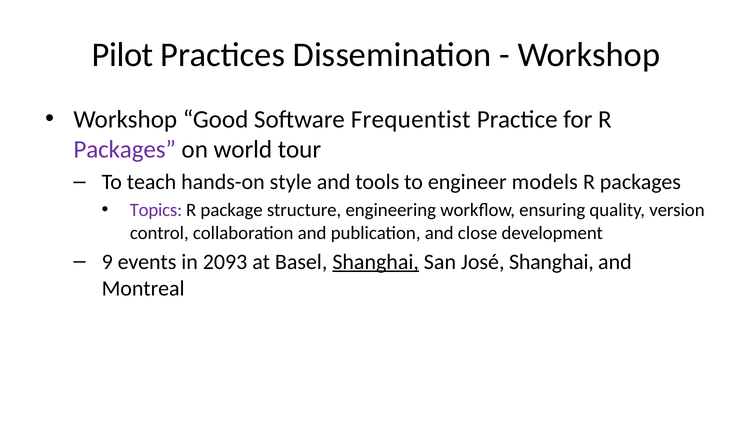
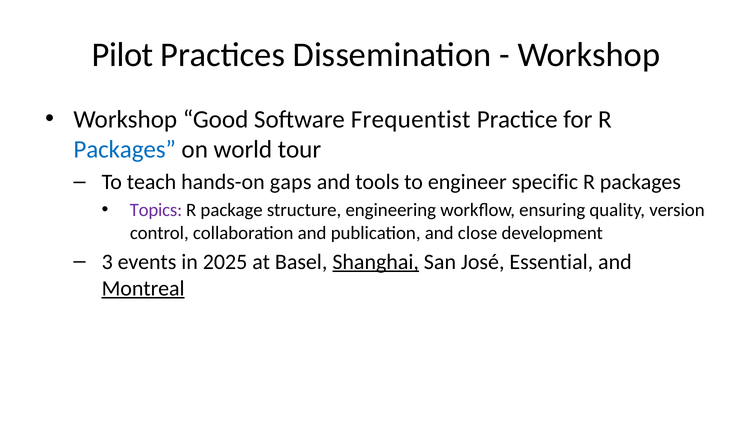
Packages colour: purple -> blue (125, 150)
style: style -> gaps (291, 182)
models: models -> specific (545, 182)
9: 9 -> 3 (107, 262)
2093: 2093 -> 2025 (225, 262)
José Shanghai: Shanghai -> Essential (551, 262)
Montreal underline: none -> present (143, 288)
